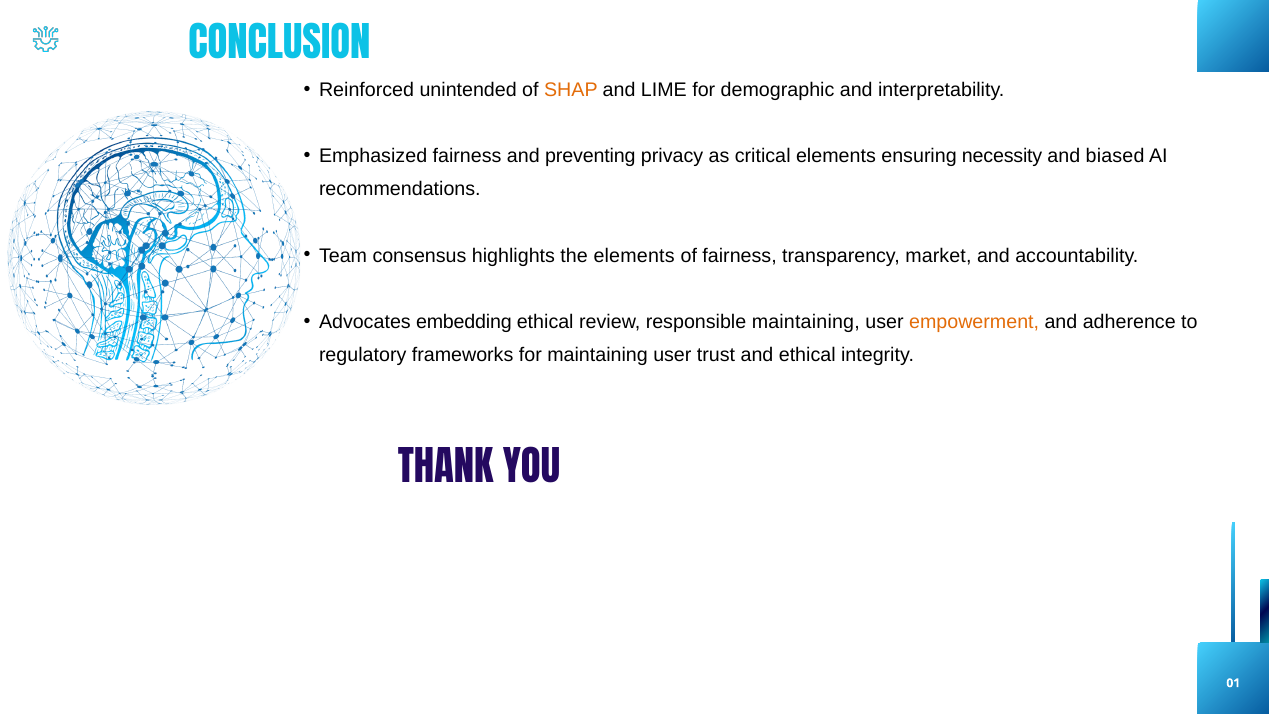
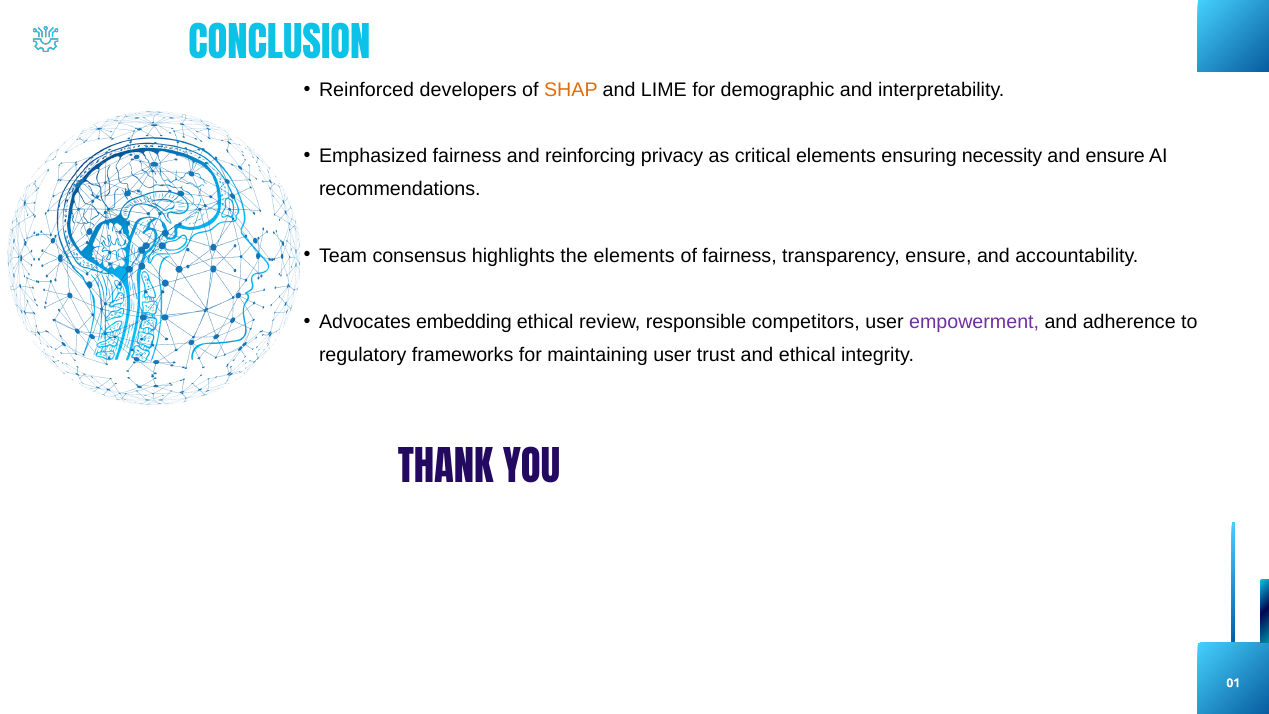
unintended: unintended -> developers (468, 90)
preventing: preventing -> reinforcing (590, 156)
and biased: biased -> ensure (1115, 156)
transparency market: market -> ensure (938, 256)
responsible maintaining: maintaining -> competitors (806, 322)
empowerment colour: orange -> purple (974, 322)
